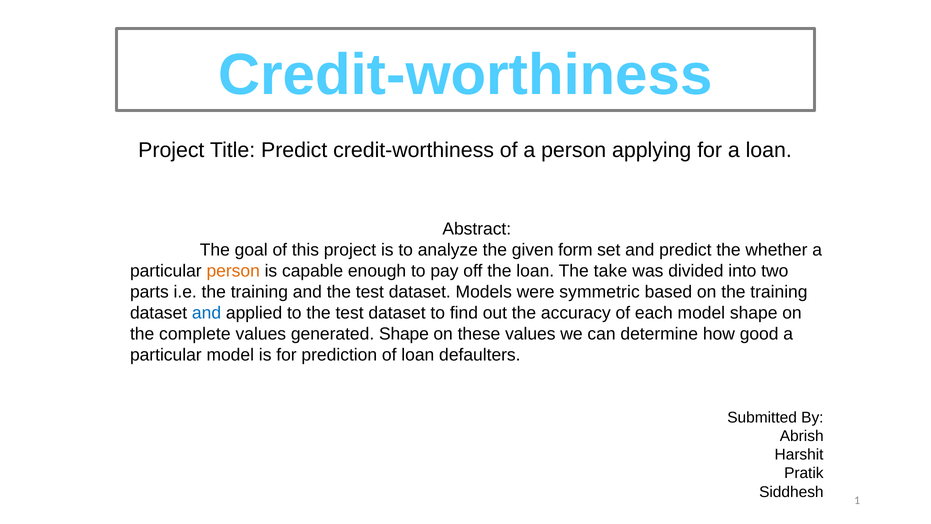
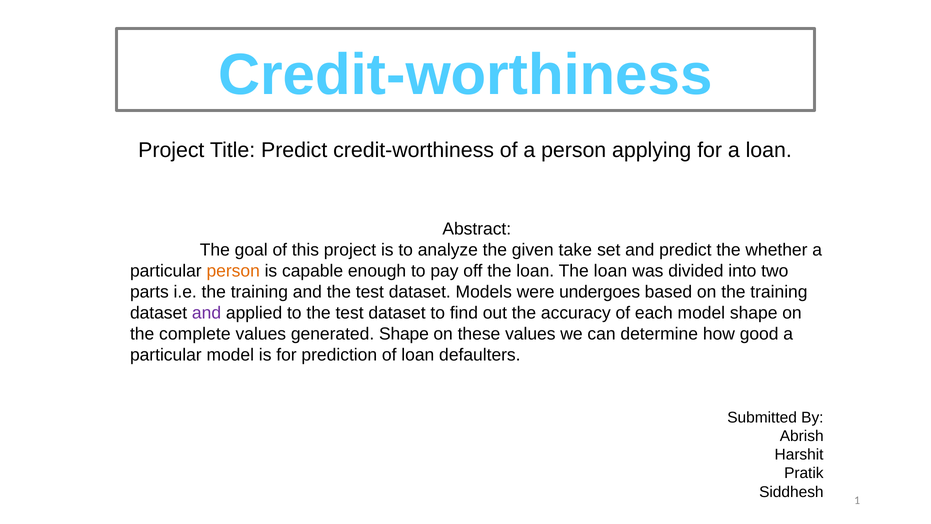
form: form -> take (575, 250)
loan The take: take -> loan (610, 271)
symmetric: symmetric -> undergoes (600, 292)
and colour: blue -> purple (207, 313)
